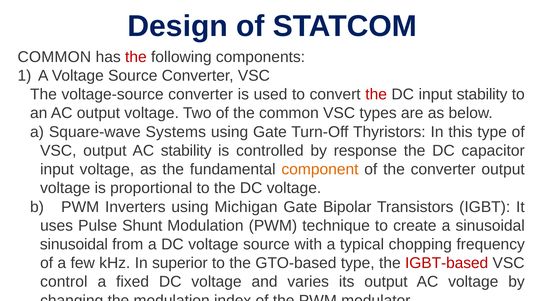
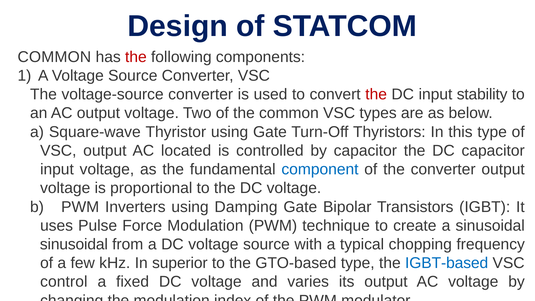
Systems: Systems -> Thyristor (176, 132)
AC stability: stability -> located (186, 151)
by response: response -> capacitor (365, 151)
component colour: orange -> blue (320, 169)
Michigan: Michigan -> Damping (246, 207)
Shunt: Shunt -> Force (142, 226)
IGBT-based colour: red -> blue (447, 263)
